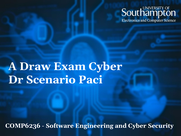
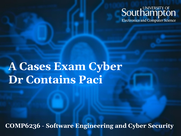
Draw: Draw -> Cases (35, 66)
Scenario: Scenario -> Contains (51, 80)
